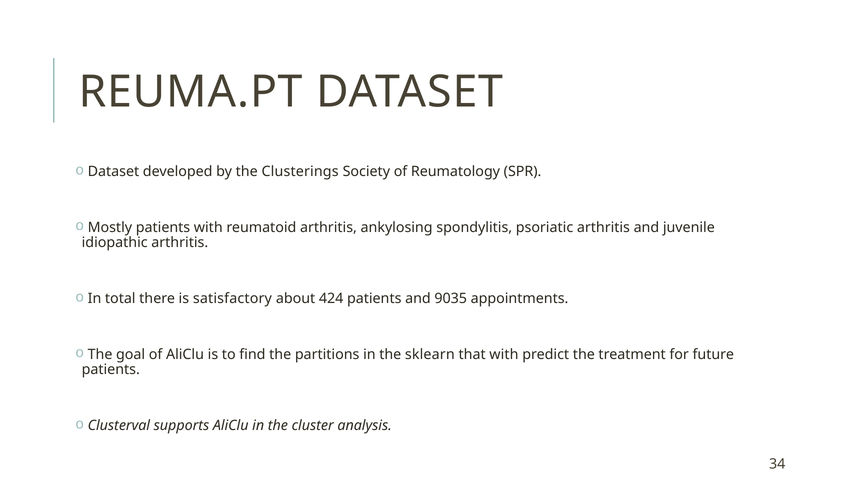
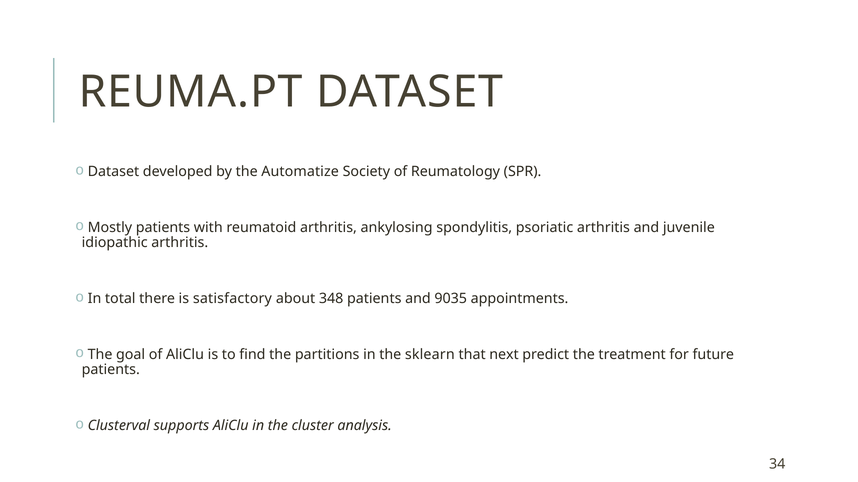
Clusterings: Clusterings -> Automatize (300, 172)
424: 424 -> 348 (331, 299)
that with: with -> next (504, 355)
